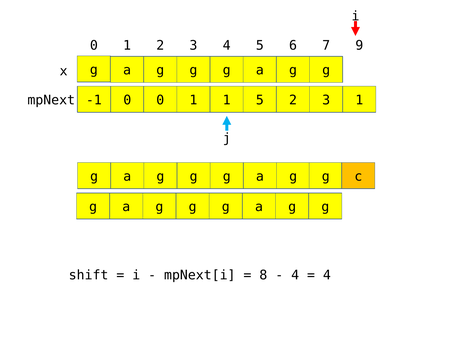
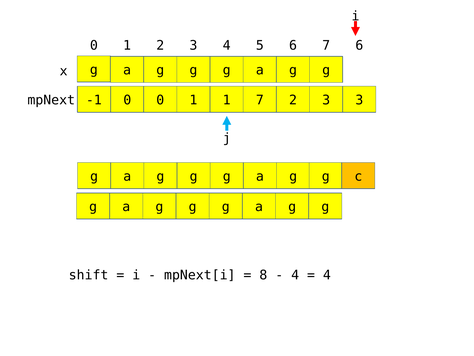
7 9: 9 -> 6 (359, 45)
1 5: 5 -> 7 (260, 100)
3 1: 1 -> 3 (359, 100)
